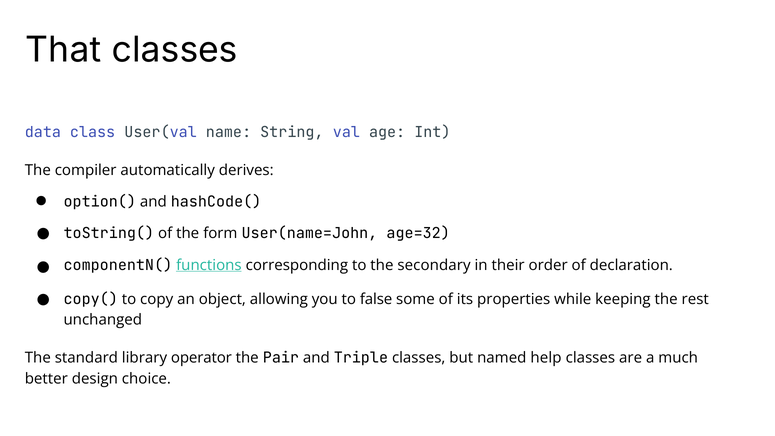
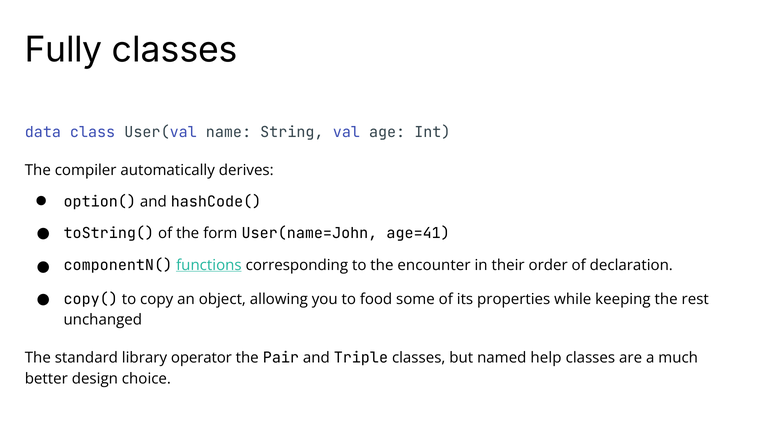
That: That -> Fully (64, 50)
age=32: age=32 -> age=41 (418, 233)
secondary: secondary -> encounter (434, 265)
false: false -> food (376, 299)
